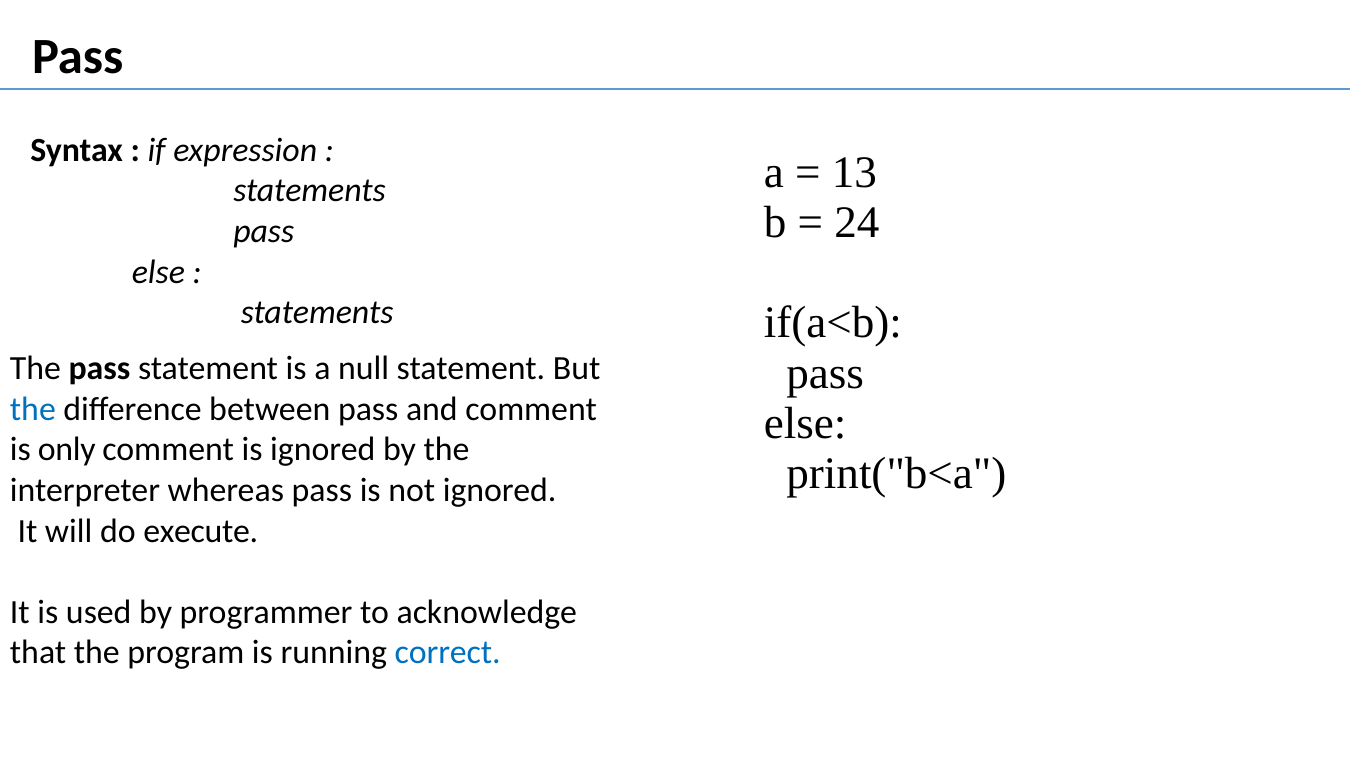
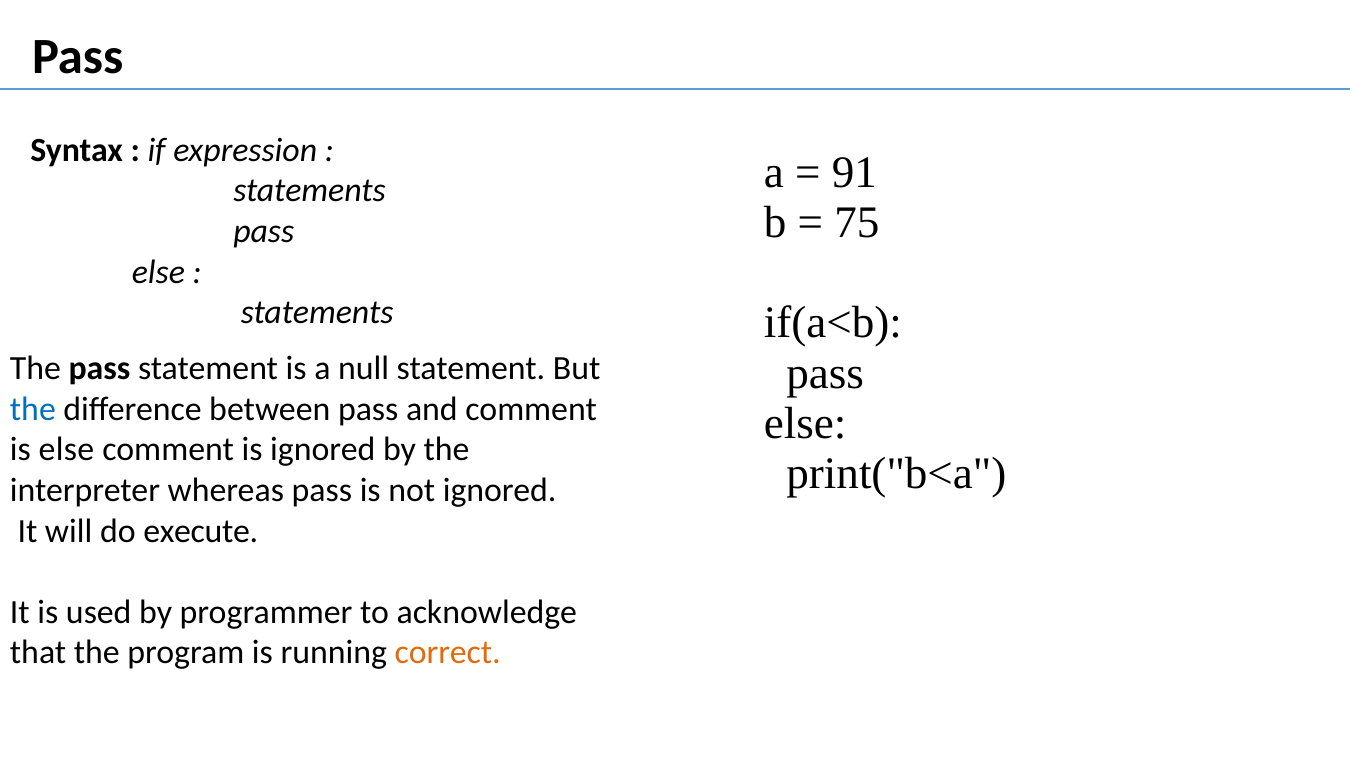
13: 13 -> 91 (854, 173)
24: 24 -> 75 (857, 223)
is only: only -> else (66, 450)
correct colour: blue -> orange (448, 653)
